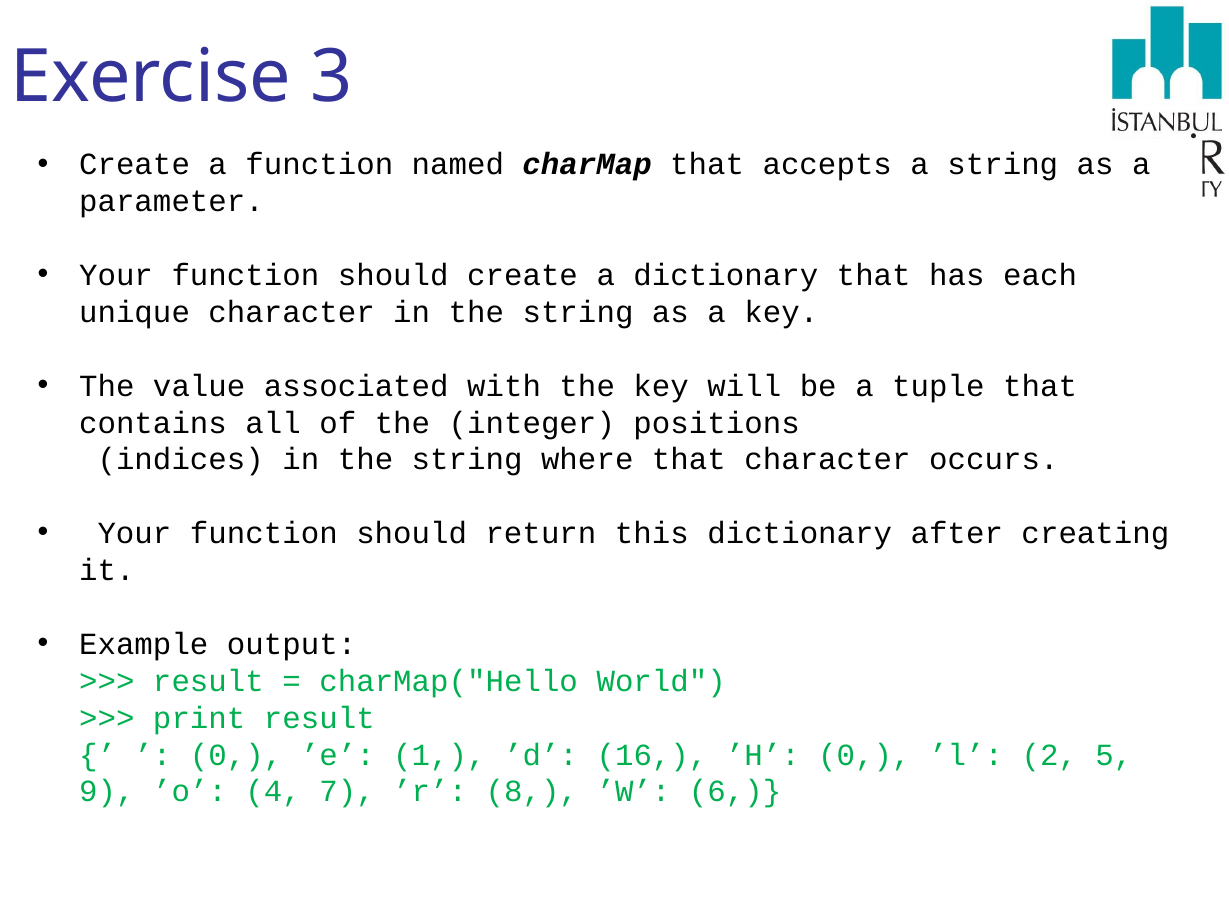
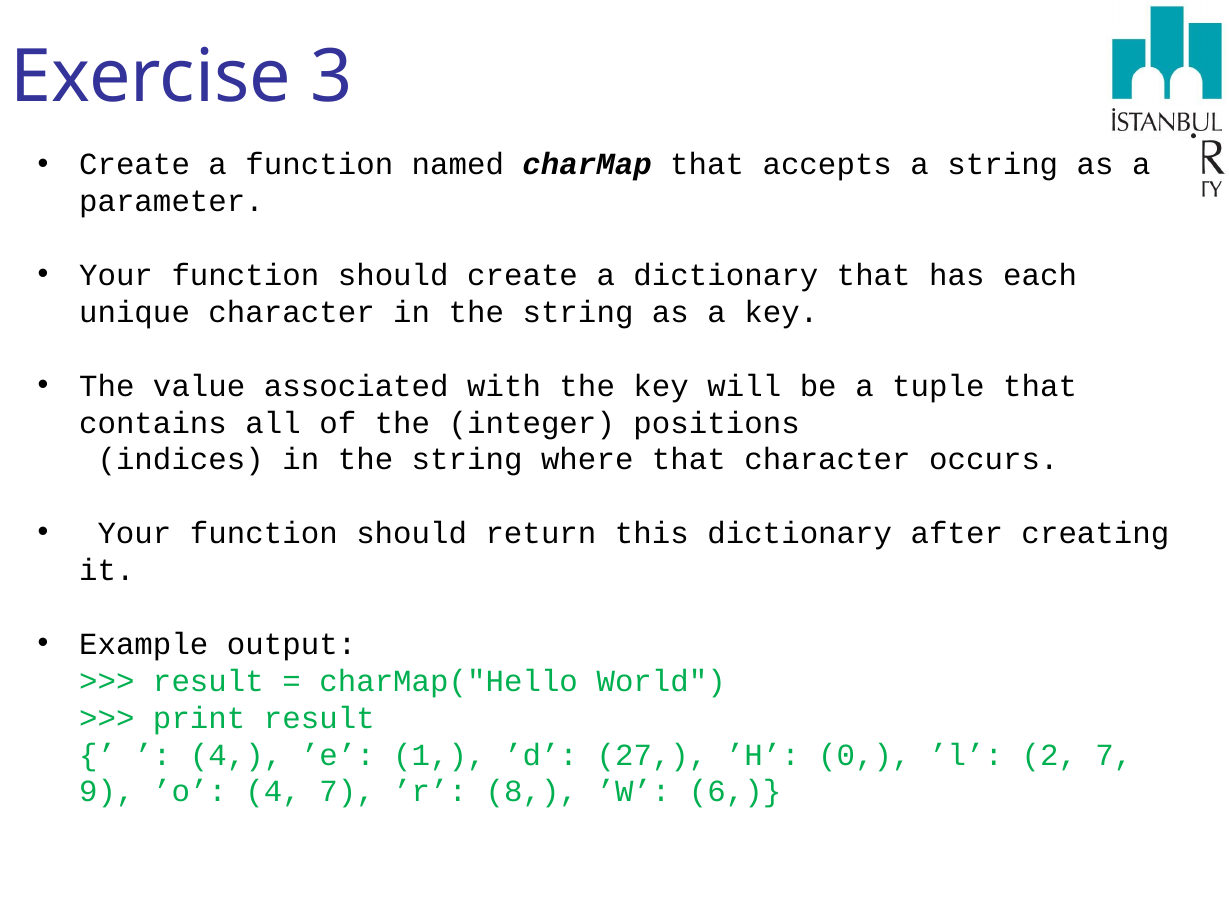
0: 0 -> 4 (236, 755)
16: 16 -> 27 (652, 755)
2 5: 5 -> 7 (1114, 755)
